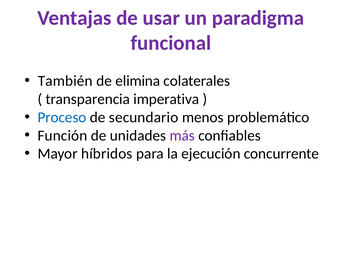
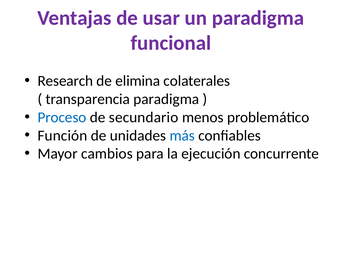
También: También -> Research (65, 81)
transparencia imperativa: imperativa -> paradigma (166, 99)
más colour: purple -> blue (182, 136)
híbridos: híbridos -> cambios (107, 154)
